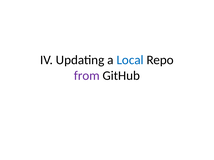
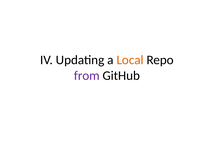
Local colour: blue -> orange (130, 60)
